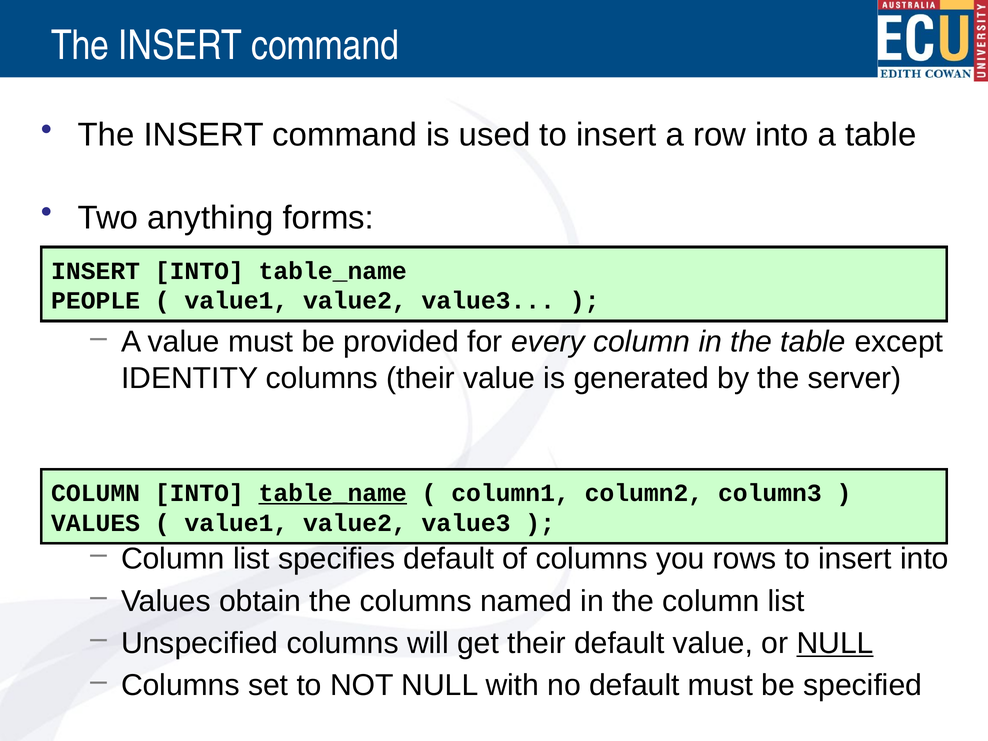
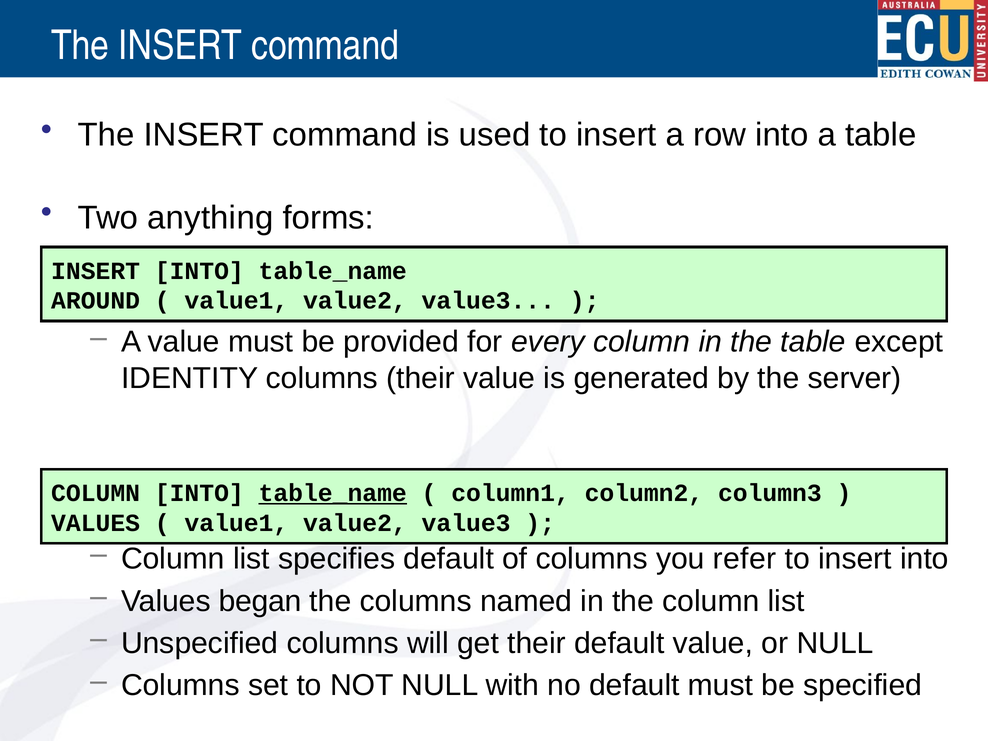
PEOPLE: PEOPLE -> AROUND (96, 301)
rows: rows -> refer (745, 559)
obtain: obtain -> began (260, 601)
NULL underline: present -> none (835, 643)
